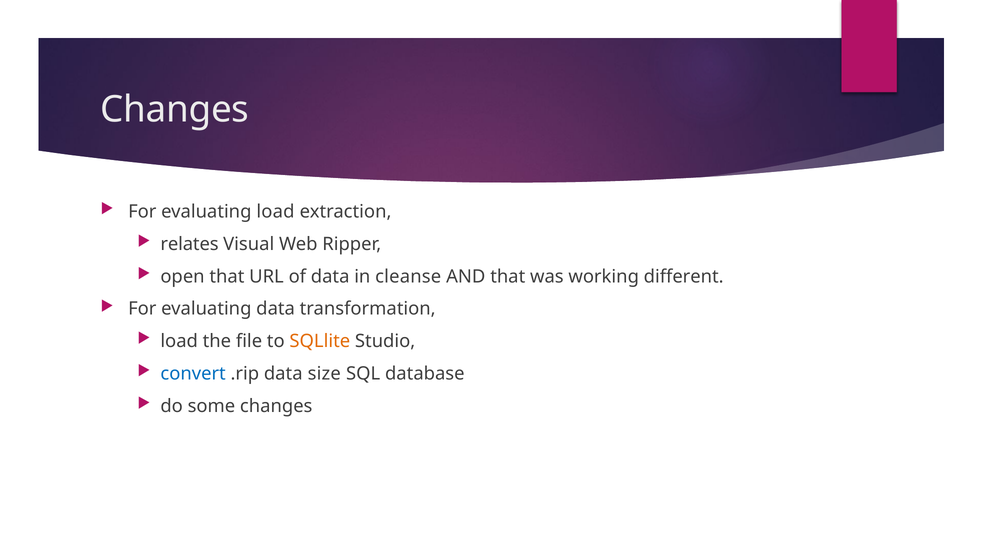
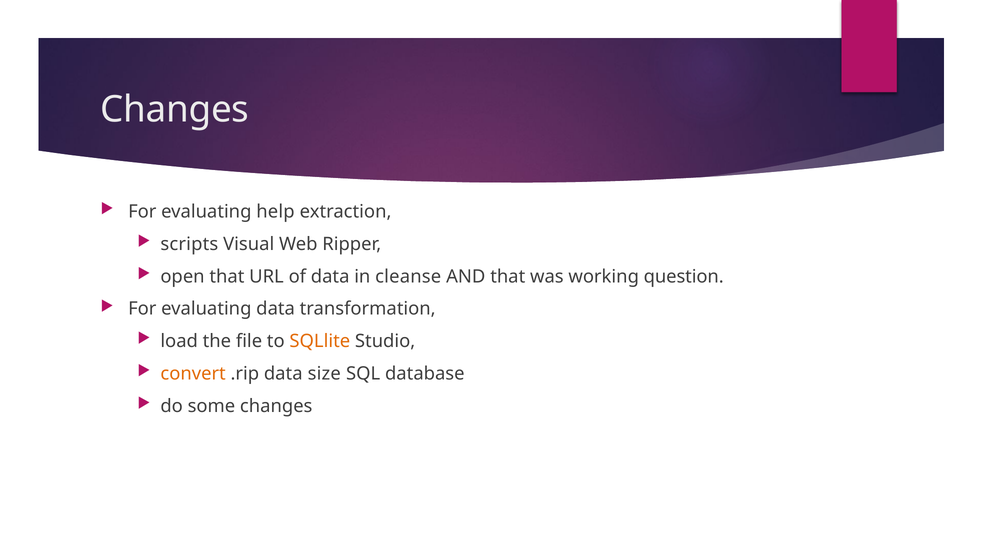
evaluating load: load -> help (275, 212)
relates: relates -> scripts (189, 244)
different: different -> question (684, 276)
convert colour: blue -> orange (193, 374)
